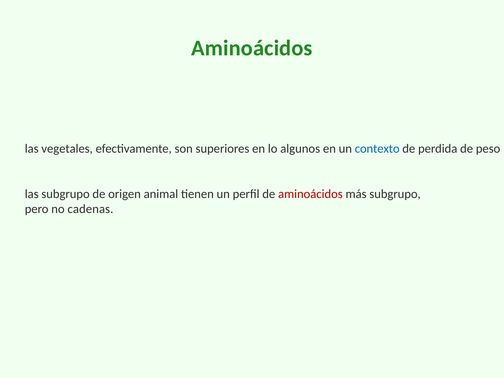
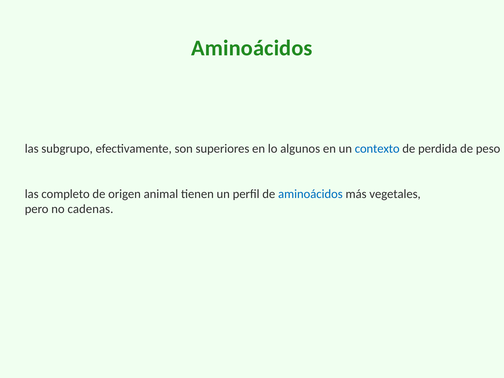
vegetales: vegetales -> subgrupo (67, 149)
las subgrupo: subgrupo -> completo (66, 194)
aminoácidos colour: red -> blue (310, 194)
más subgrupo: subgrupo -> vegetales (395, 194)
